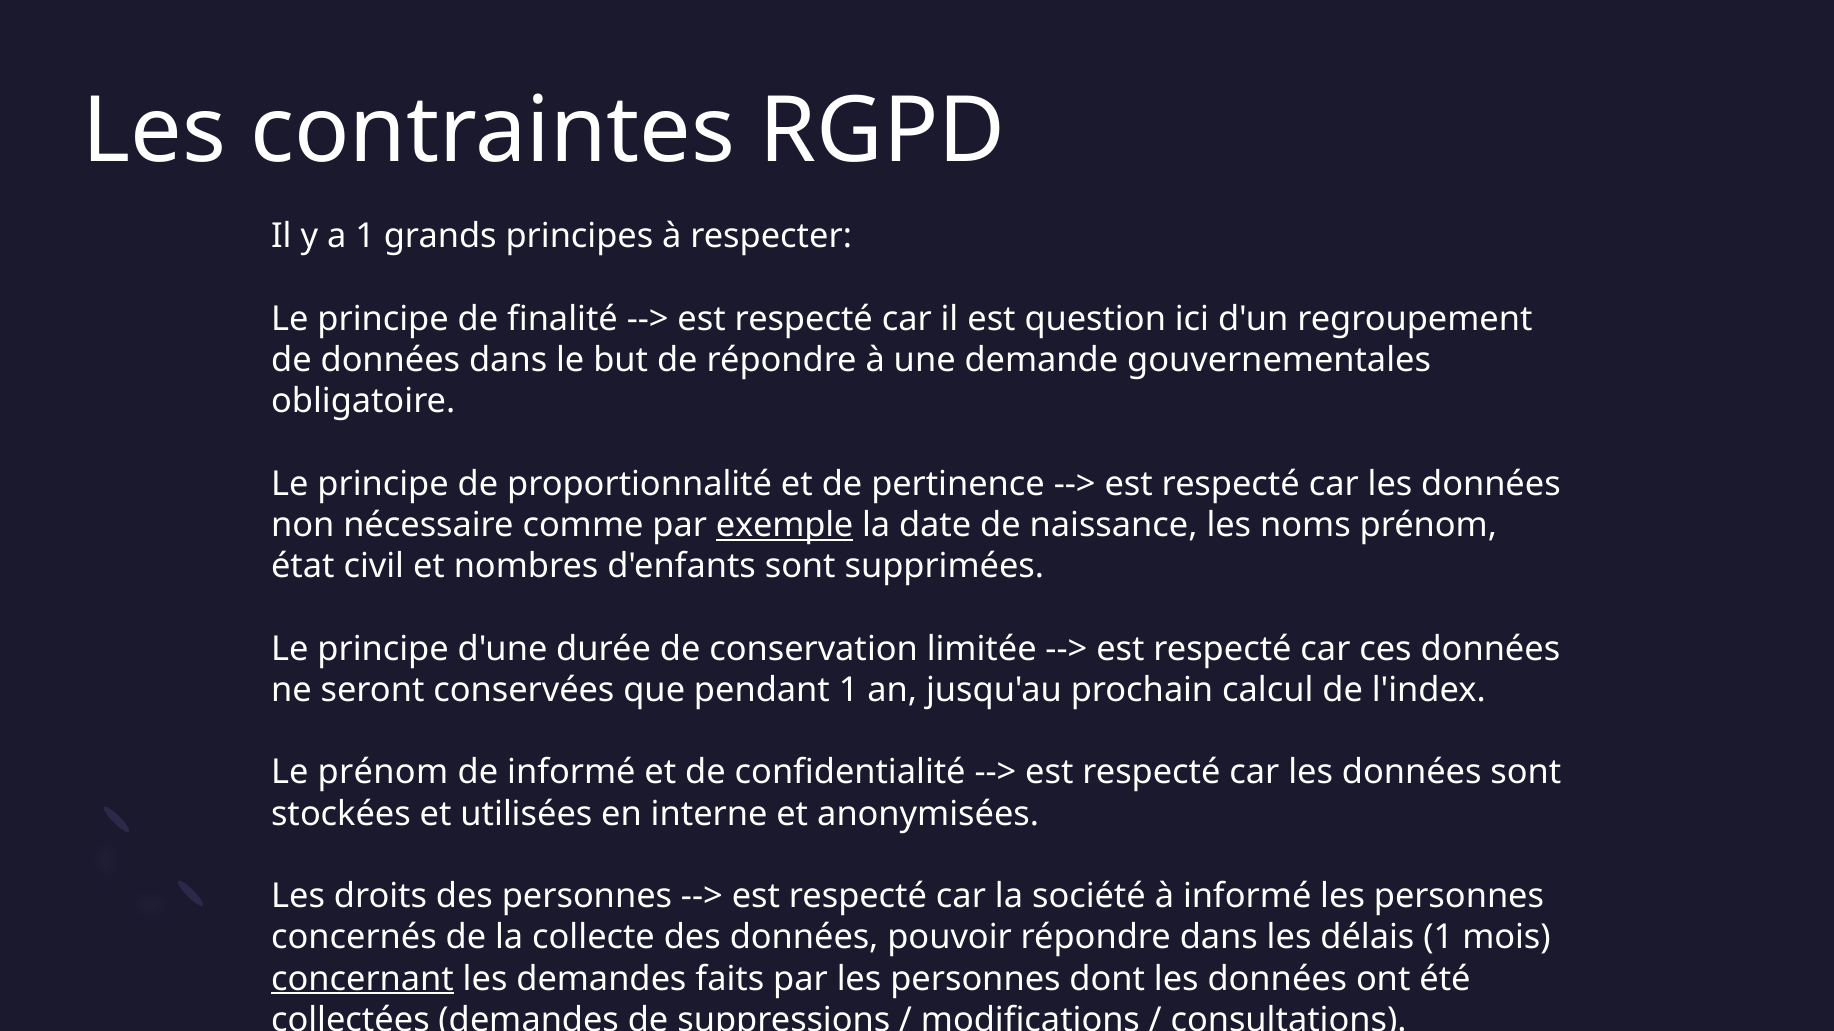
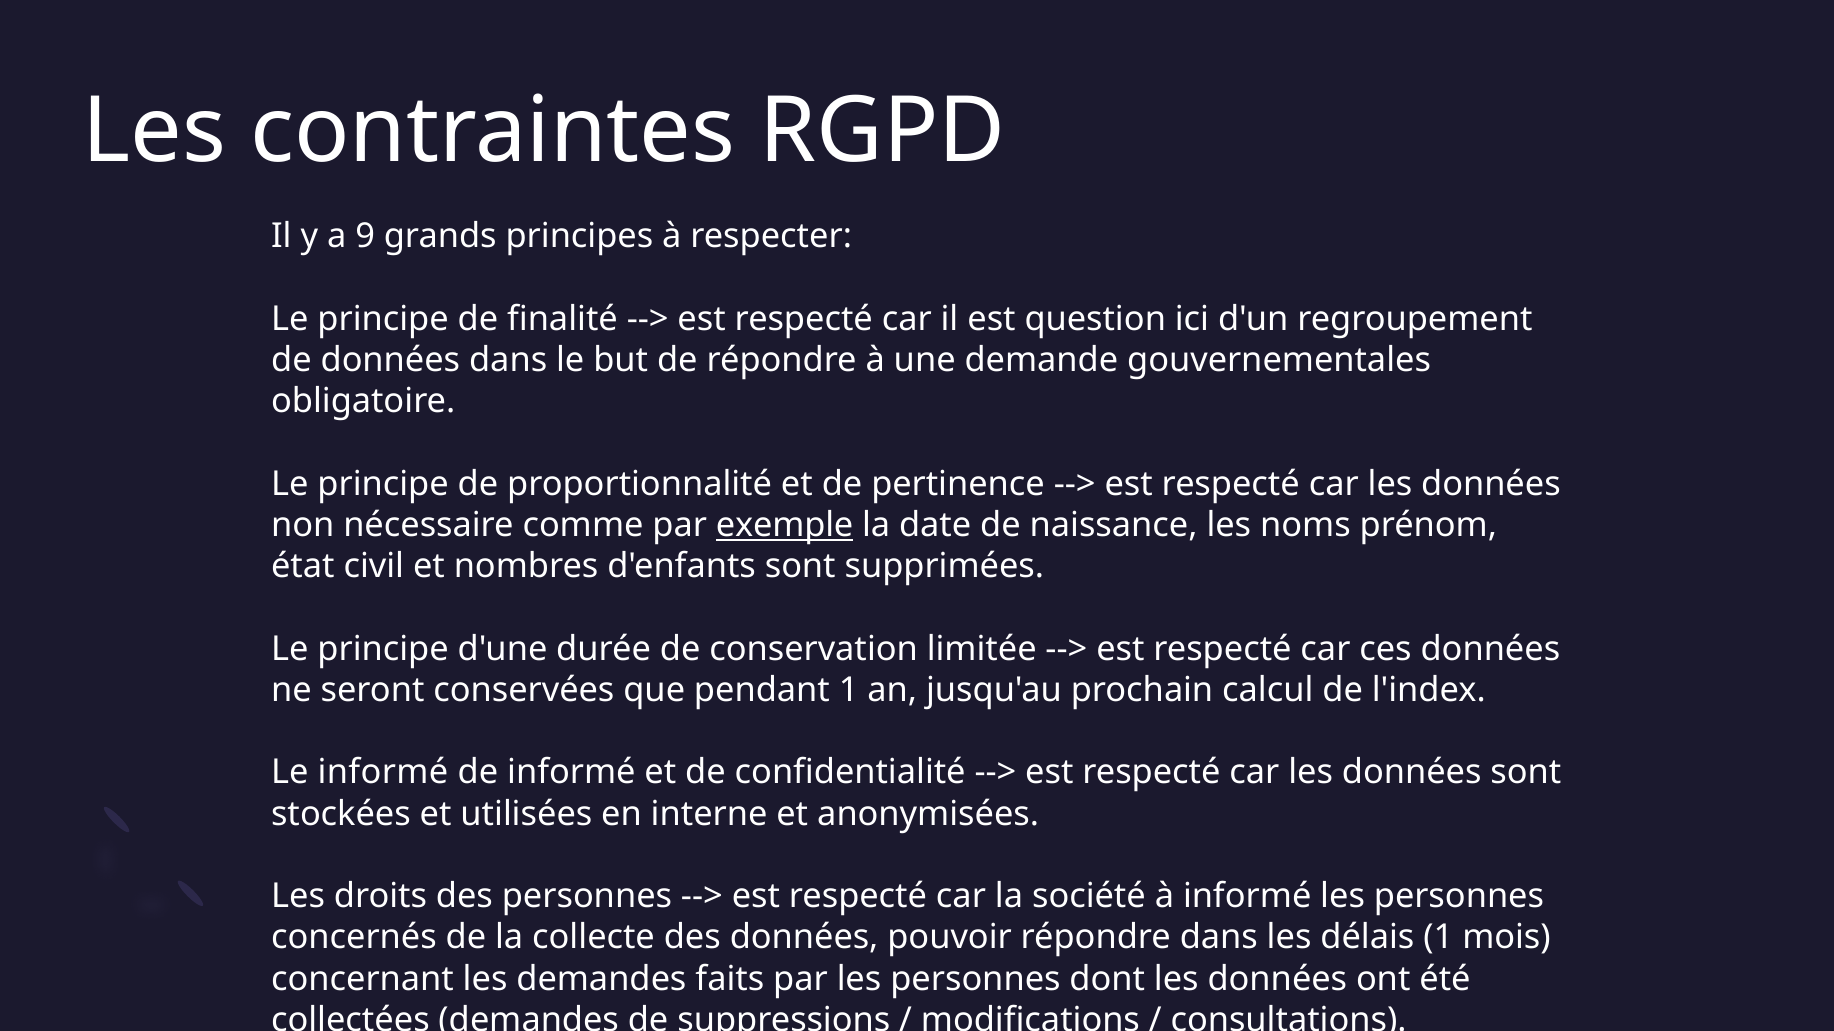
a 1: 1 -> 9 (365, 237)
Le prénom: prénom -> informé (383, 773)
concernant underline: present -> none (362, 979)
